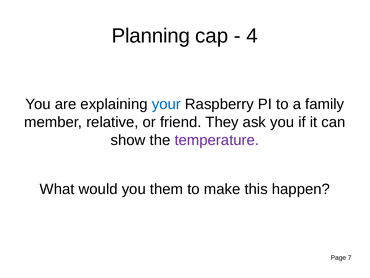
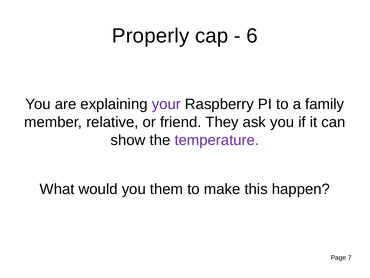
Planning: Planning -> Properly (151, 36)
4: 4 -> 6 (252, 36)
your colour: blue -> purple (166, 104)
